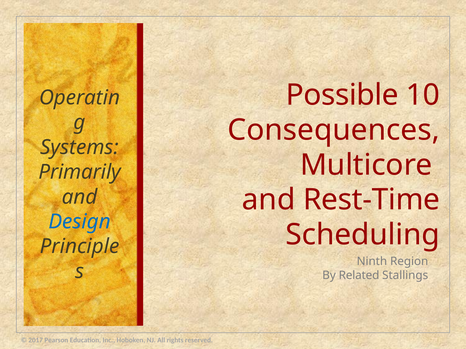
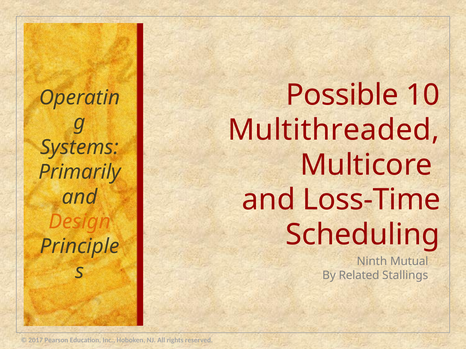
Consequences: Consequences -> Multithreaded (334, 130)
Rest-Time: Rest-Time -> Loss-Time (372, 200)
Design colour: blue -> orange (80, 222)
Region: Region -> Mutual (409, 262)
